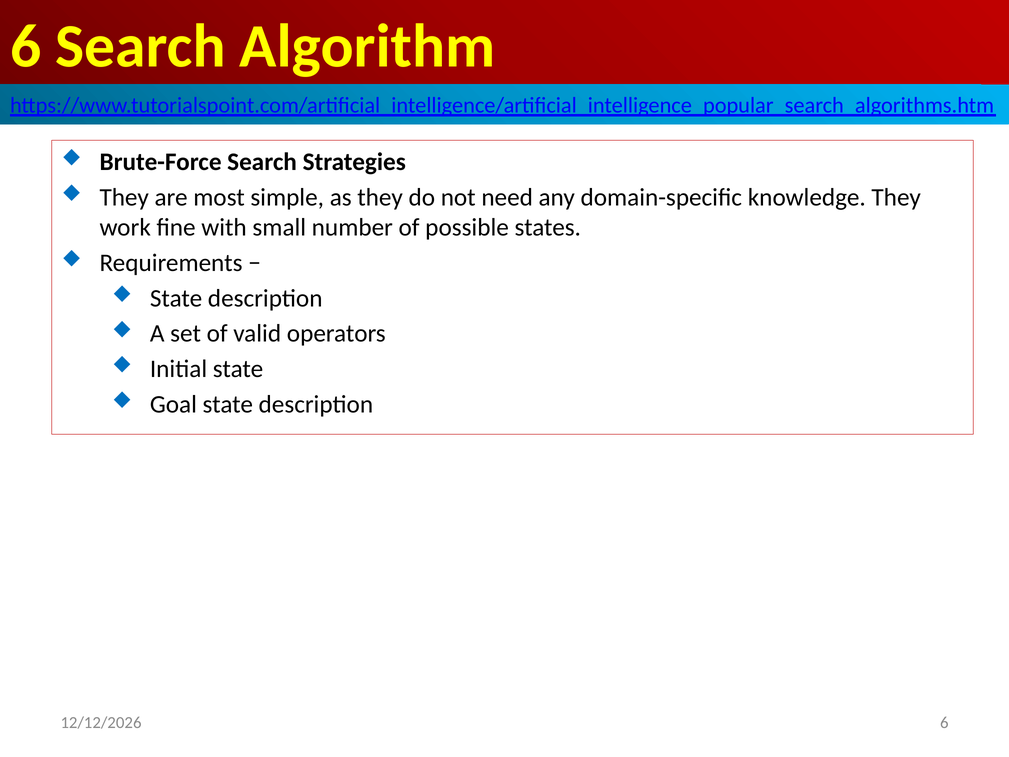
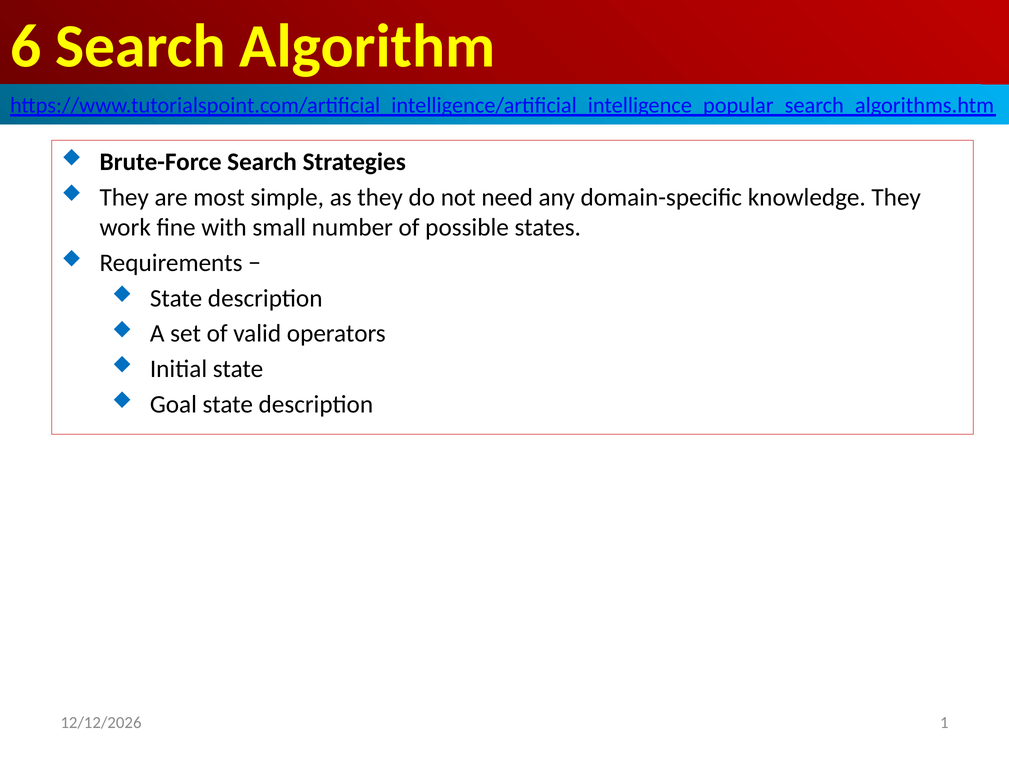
6: 6 -> 1 (944, 723)
